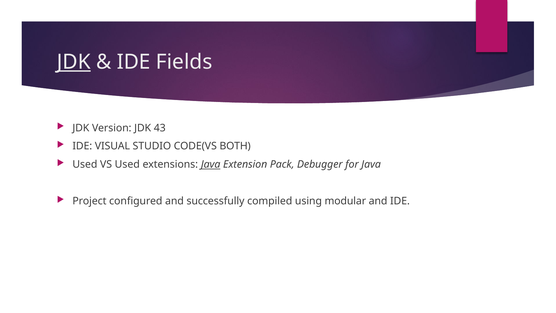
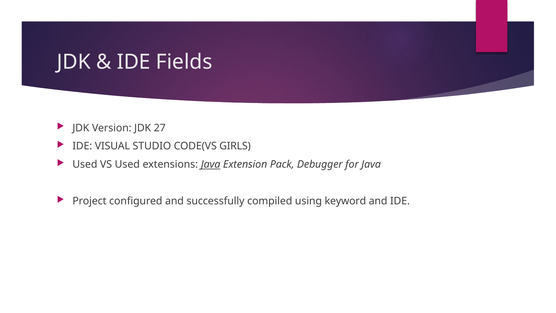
JDK underline: present -> none (74, 62)
43: 43 -> 27 (160, 128)
BOTH: BOTH -> GIRLS (235, 146)
modular: modular -> keyword (345, 201)
